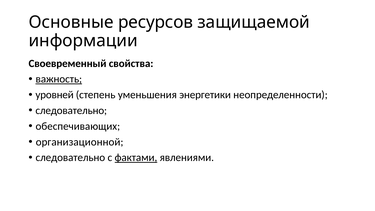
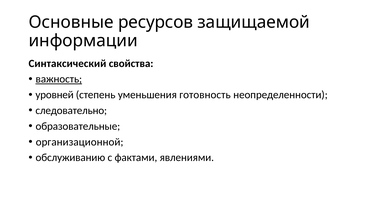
Своевременный: Своевременный -> Синтаксический (67, 63)
энергетики: энергетики -> готовность (205, 95)
обеспечивающих: обеспечивающих -> образовательные (78, 126)
следовательно: следовательно -> обслуживанию (70, 158)
фактами underline: present -> none (136, 158)
